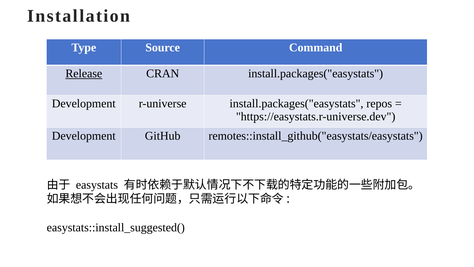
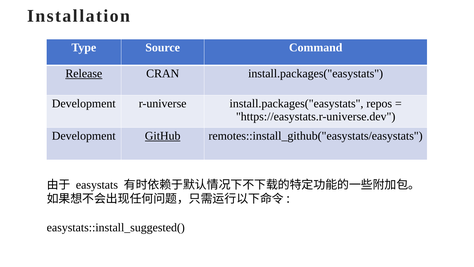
GitHub underline: none -> present (163, 136)
